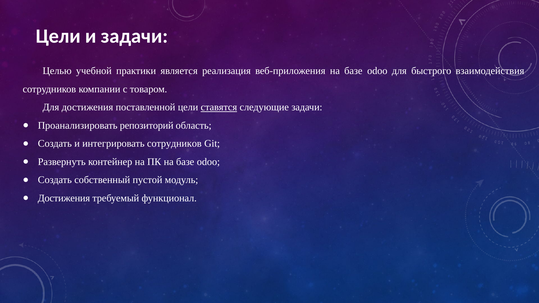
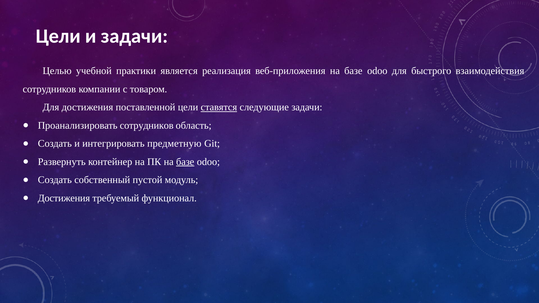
Проанализировать репозиторий: репозиторий -> сотрудников (147, 125)
интегрировать сотрудников: сотрудников -> предметную (174, 144)
базе underline: none -> present (185, 162)
